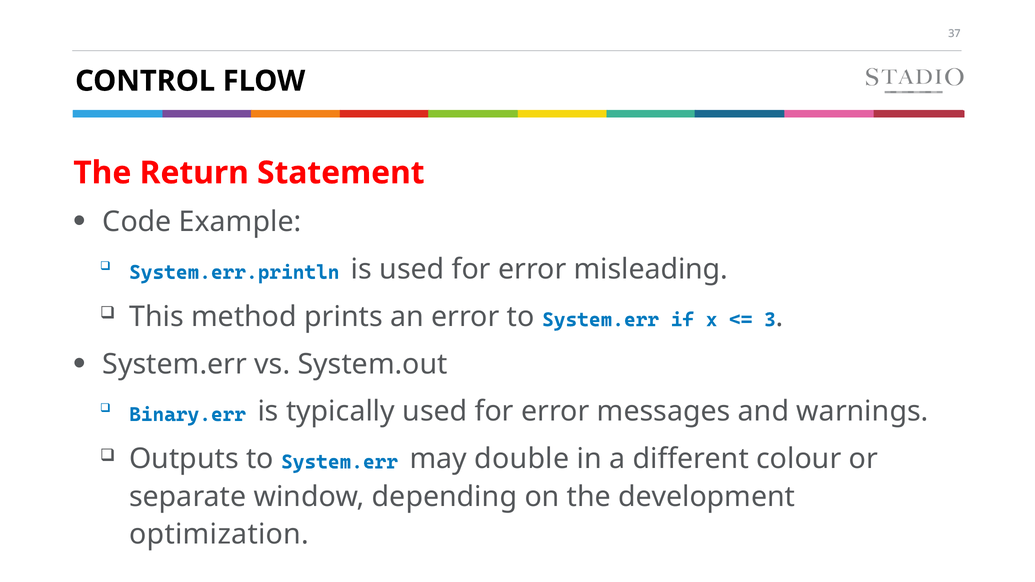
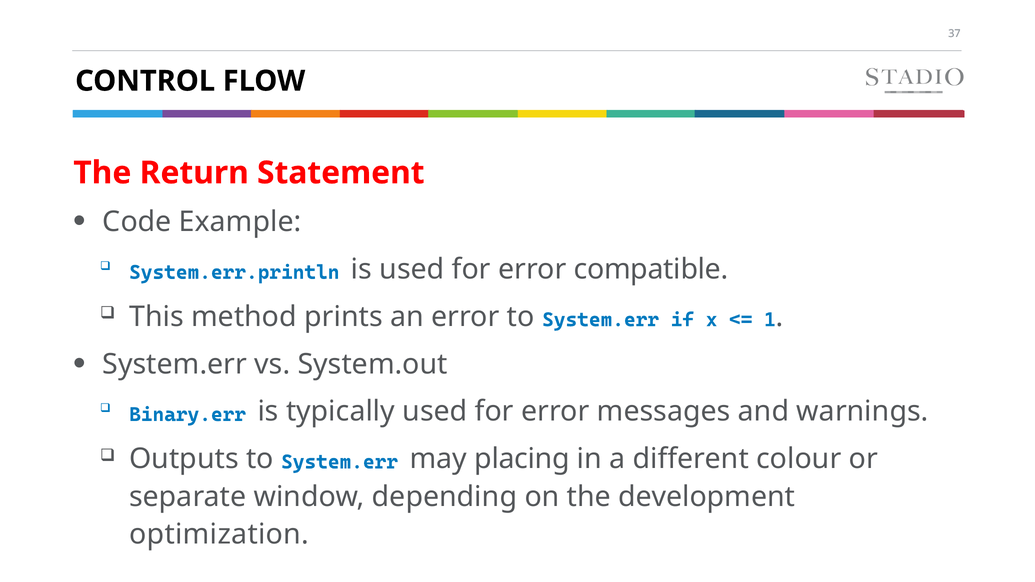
misleading: misleading -> compatible (651, 269)
3: 3 -> 1 (770, 320)
double: double -> placing (522, 459)
